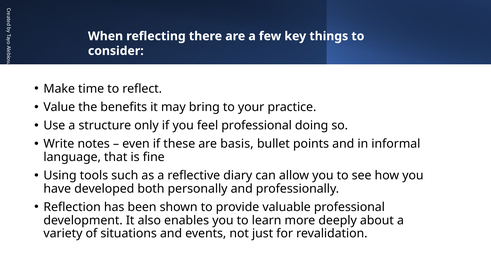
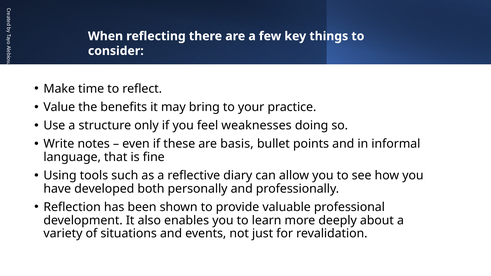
feel professional: professional -> weaknesses (257, 126)
